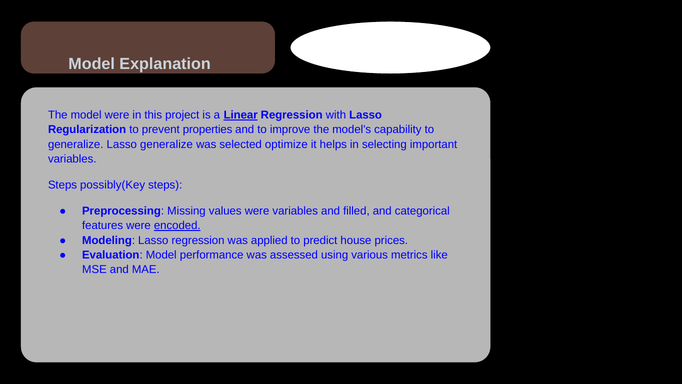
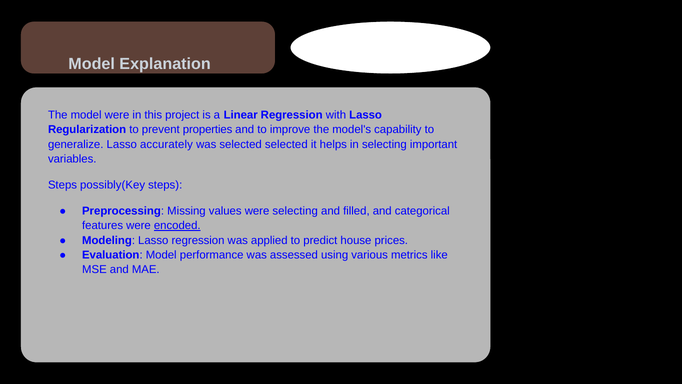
Linear underline: present -> none (241, 115)
Lasso generalize: generalize -> accurately (166, 144)
selected optimize: optimize -> selected (286, 144)
were variables: variables -> selecting (295, 211)
